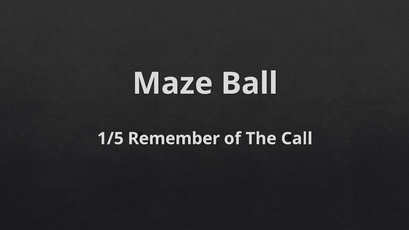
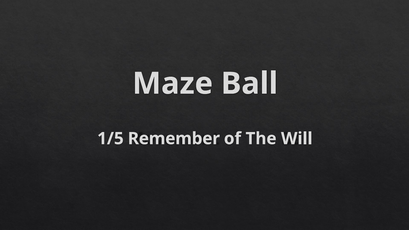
Call: Call -> Will (297, 139)
